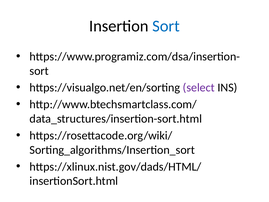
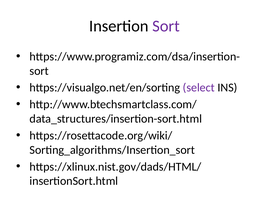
Sort colour: blue -> purple (166, 26)
